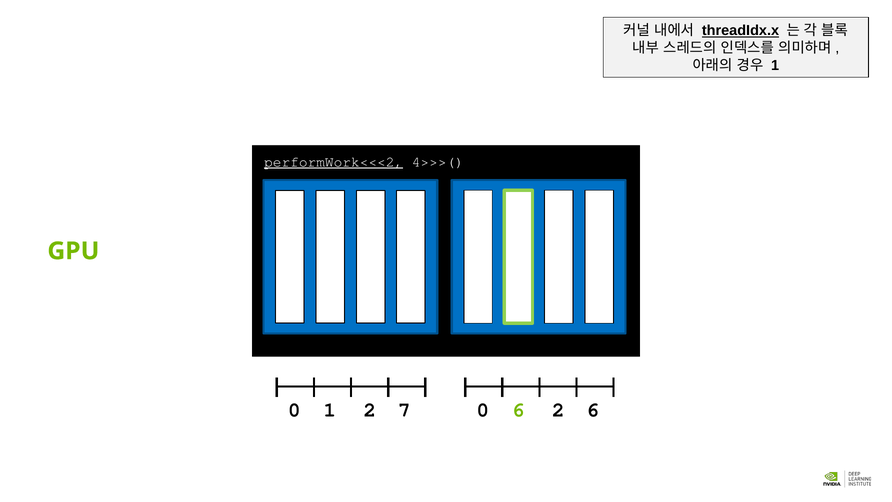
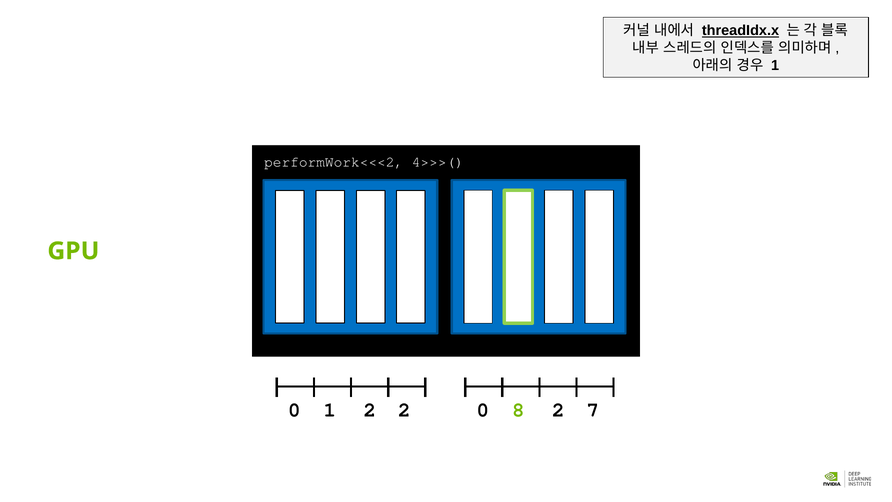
performWork<<<2 underline: present -> none (334, 162)
2 7: 7 -> 2 (405, 410)
0 6: 6 -> 8 (519, 410)
2 6: 6 -> 7 (593, 410)
